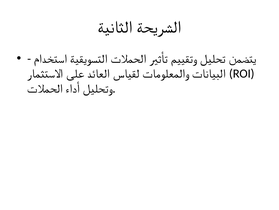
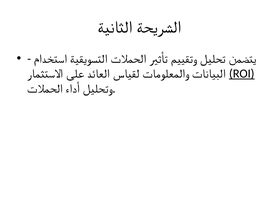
ROI underline: none -> present (242, 73)
